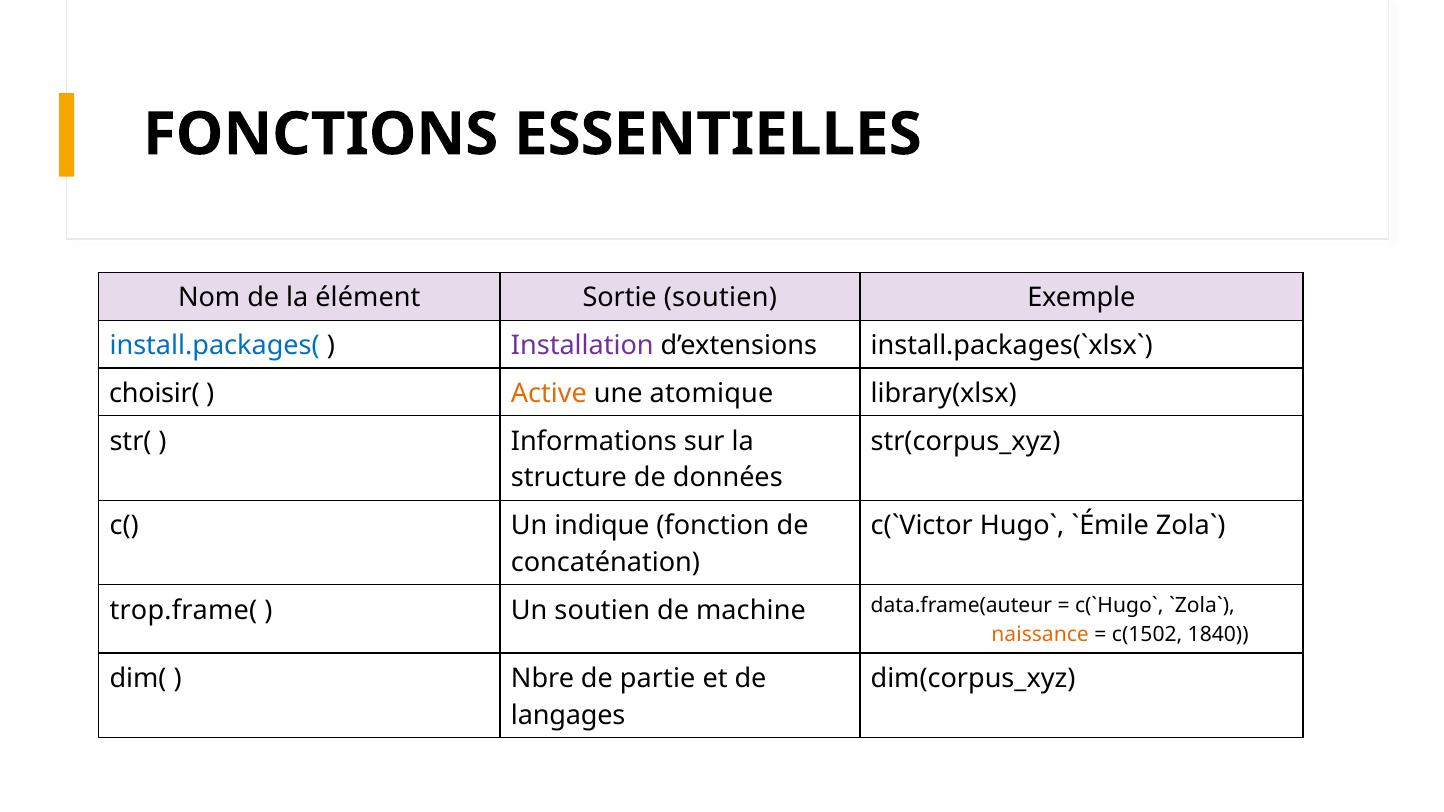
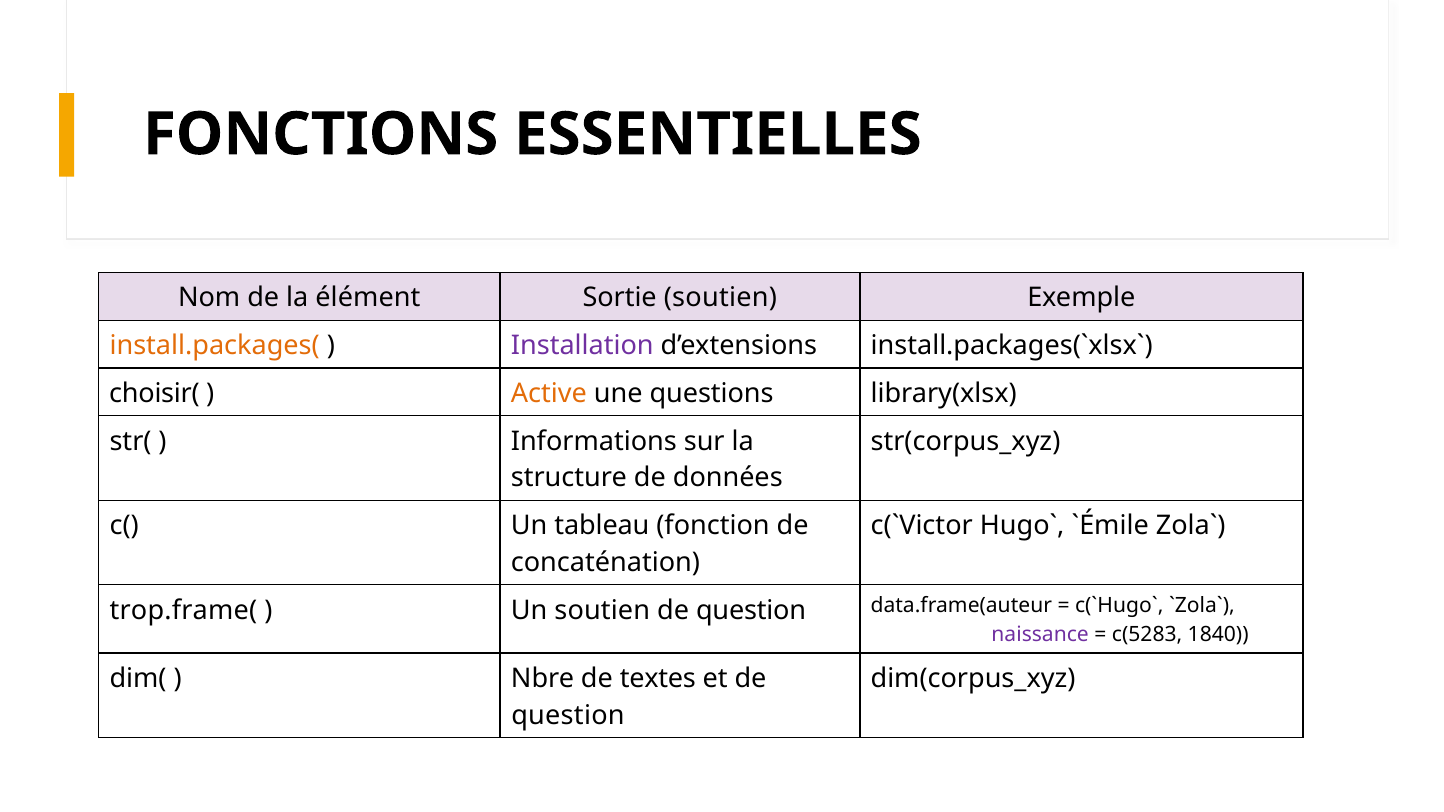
install.packages( colour: blue -> orange (215, 346)
atomique: atomique -> questions (712, 394)
indique: indique -> tableau (602, 526)
machine: machine -> question (751, 610)
naissance colour: orange -> purple (1040, 635)
c(1502: c(1502 -> c(5283 (1147, 635)
partie: partie -> textes (658, 679)
langages: langages -> question (568, 715)
